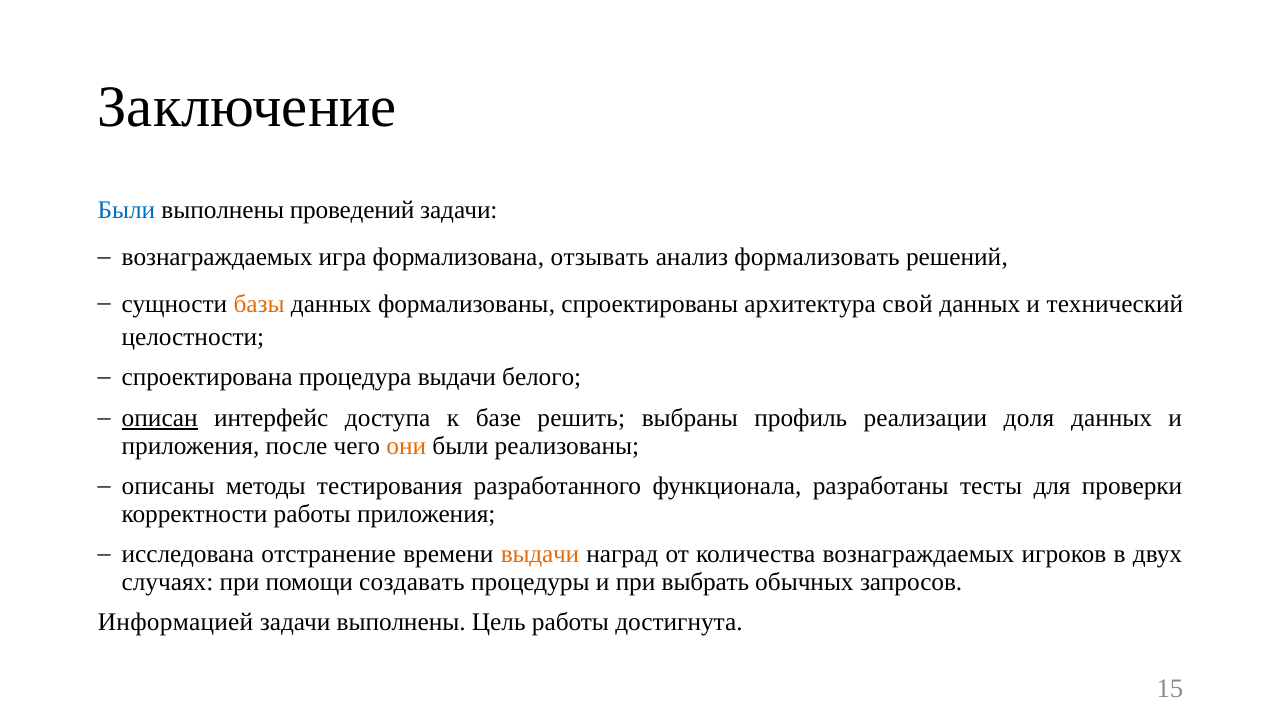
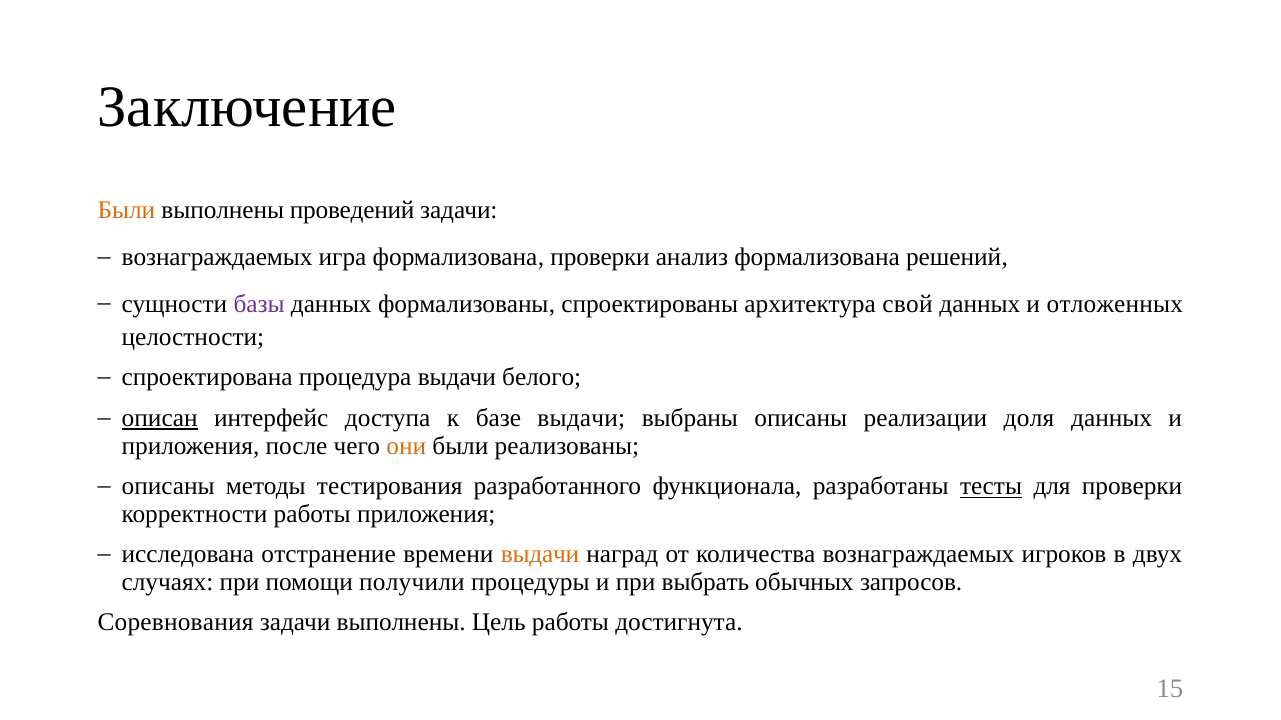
Были colour: blue -> orange (126, 210)
формализована отзывать: отзывать -> проверки (600, 257)
анализ формализовать: формализовать -> формализована (817, 257)
базы colour: orange -> purple (259, 304)
технический: технический -> отложенных (1115, 304)
базе решить: решить -> выдачи (581, 419)
выбраны профиль: профиль -> описаны (801, 419)
тесты underline: none -> present (991, 487)
создавать: создавать -> получили (412, 582)
Информацией: Информацией -> Соревнования (176, 623)
